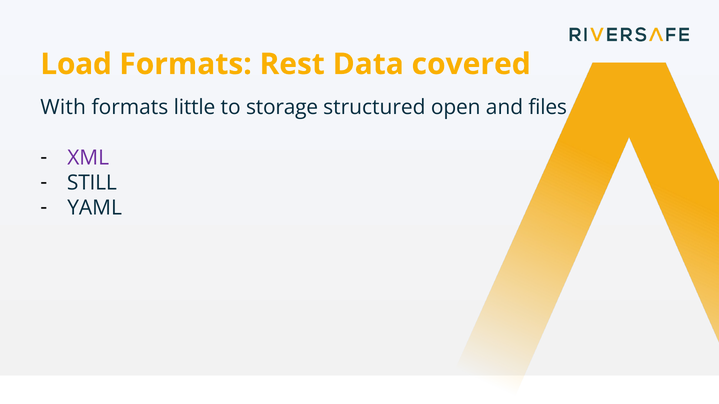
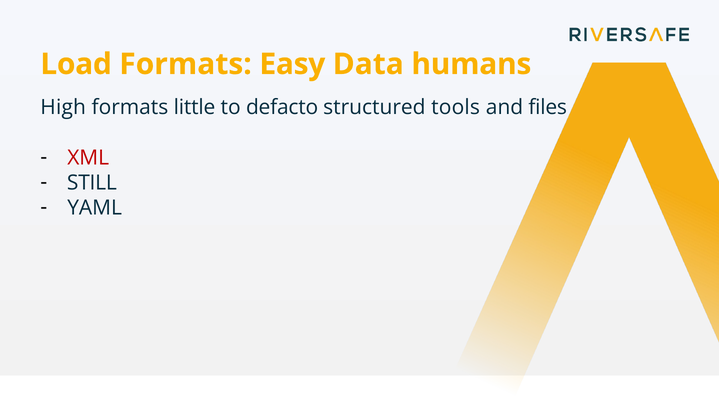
Rest: Rest -> Easy (292, 64)
covered: covered -> humans (471, 64)
With: With -> High (63, 108)
storage: storage -> defacto (282, 108)
open: open -> tools (456, 108)
XML colour: purple -> red (88, 158)
